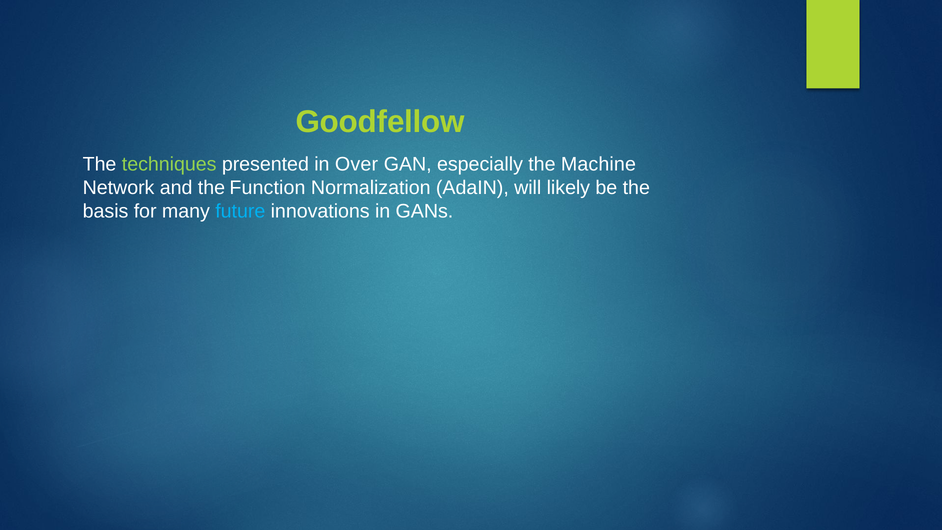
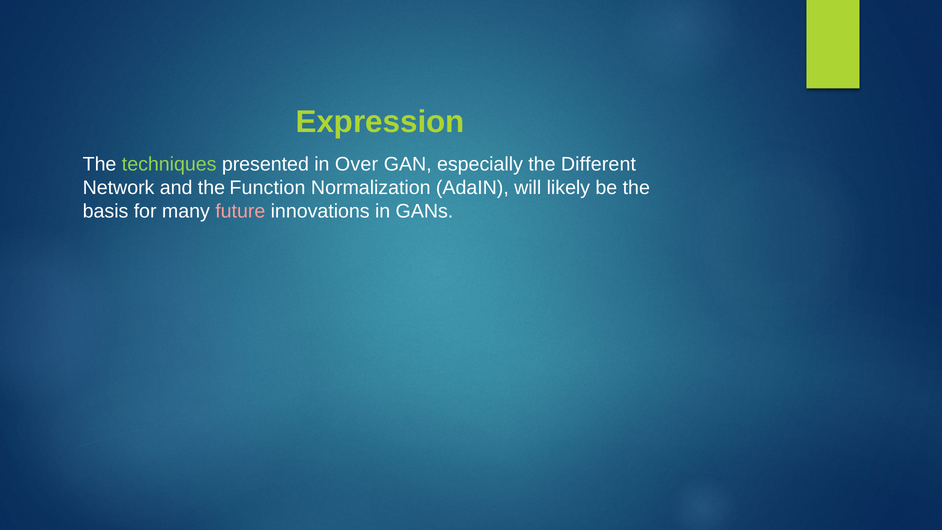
Goodfellow: Goodfellow -> Expression (380, 122)
Machine: Machine -> Different (598, 164)
future colour: light blue -> pink (240, 211)
